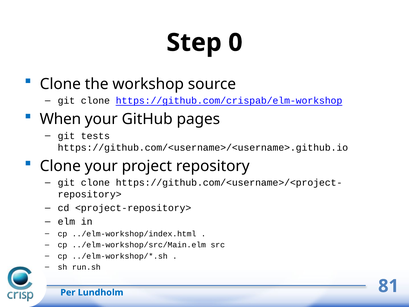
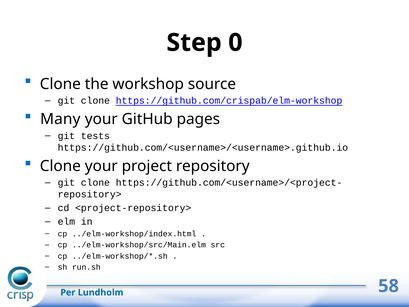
When: When -> Many (60, 119)
81: 81 -> 58 (389, 286)
